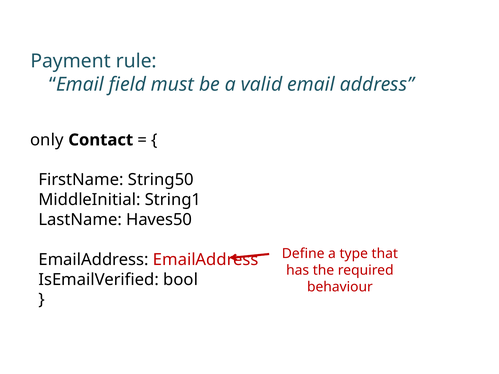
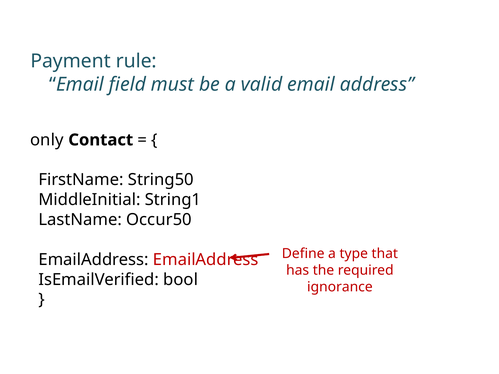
Haves50: Haves50 -> Occur50 (159, 220)
behaviour: behaviour -> ignorance (340, 287)
